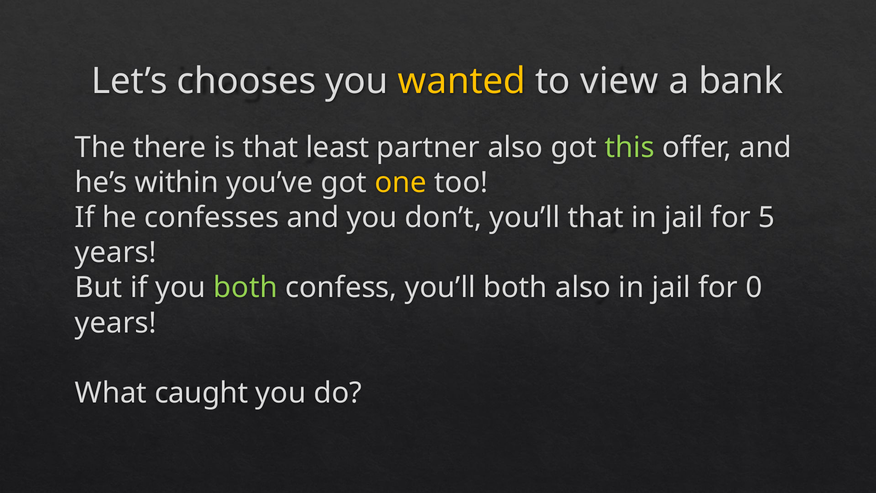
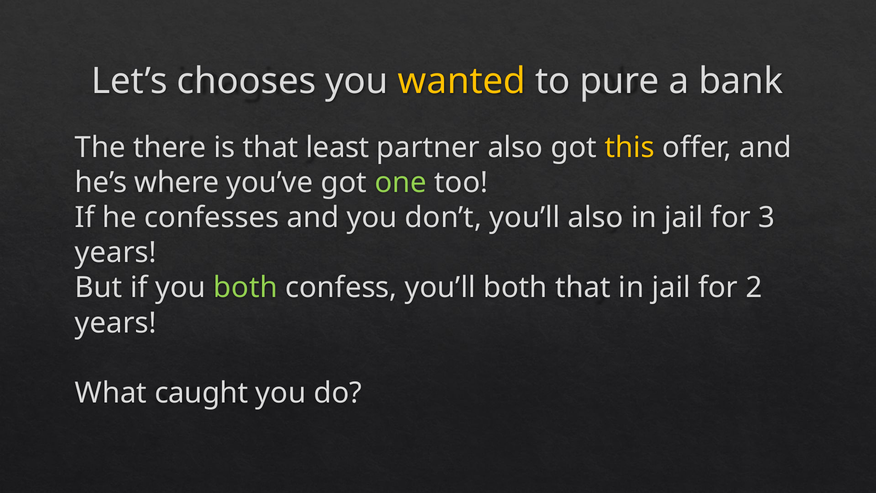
view: view -> pure (620, 81)
this colour: light green -> yellow (630, 147)
within: within -> where (177, 182)
one colour: yellow -> light green (401, 182)
you’ll that: that -> also (596, 217)
5: 5 -> 3 (767, 217)
both also: also -> that (583, 288)
0: 0 -> 2 (754, 288)
